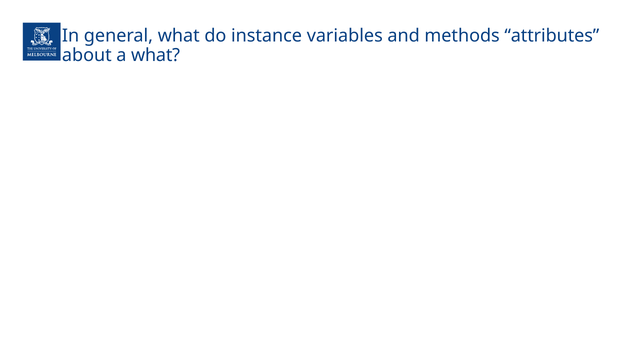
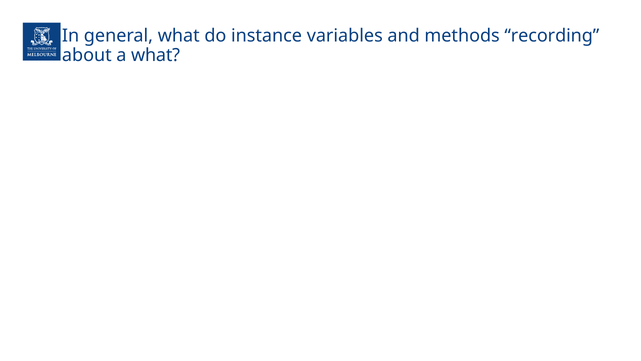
attributes: attributes -> recording (552, 36)
